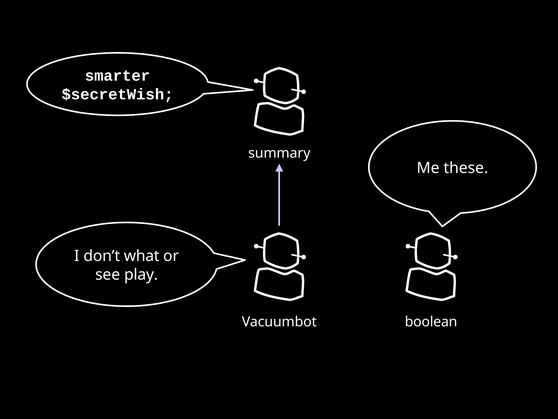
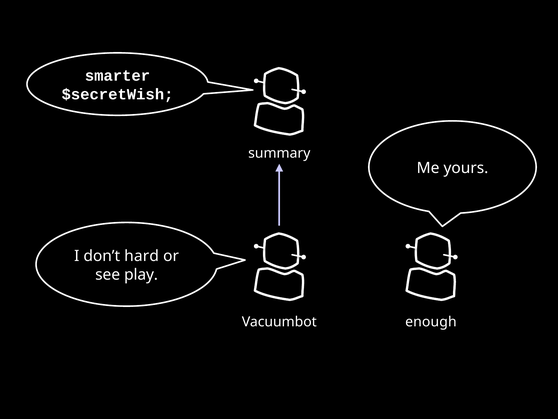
these: these -> yours (466, 168)
what: what -> hard (142, 256)
boolean: boolean -> enough (431, 321)
